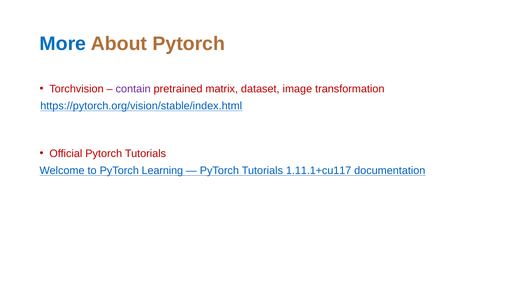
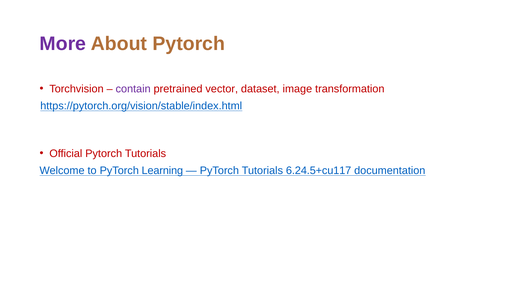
More colour: blue -> purple (63, 44)
matrix: matrix -> vector (222, 89)
1.11.1+cu117: 1.11.1+cu117 -> 6.24.5+cu117 (319, 170)
